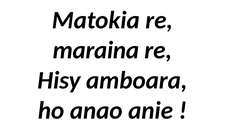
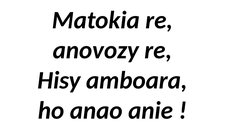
maraina: maraina -> anovozy (96, 50)
